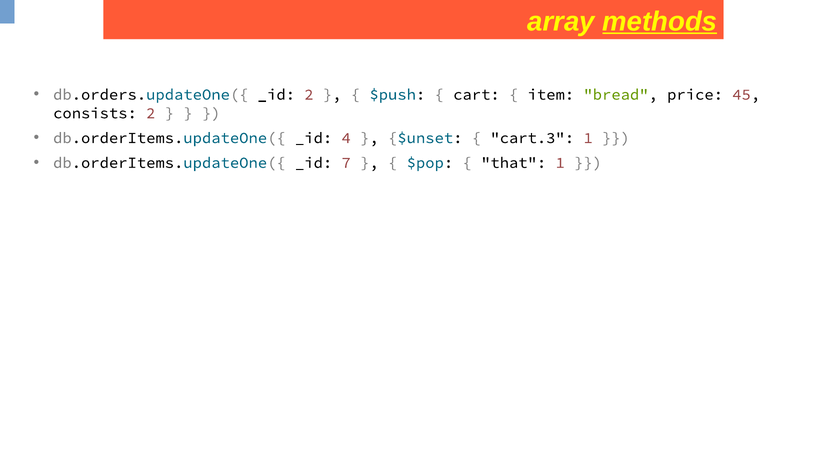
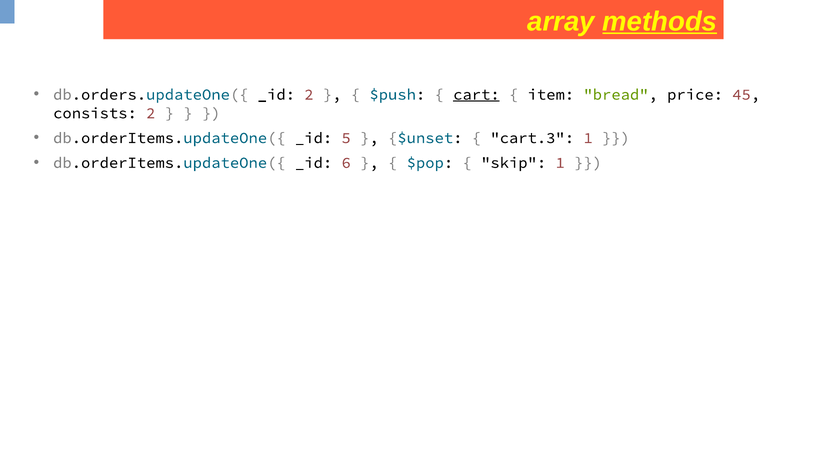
cart underline: none -> present (476, 95)
4: 4 -> 5 (346, 138)
7: 7 -> 6 (346, 163)
that: that -> skip (514, 163)
